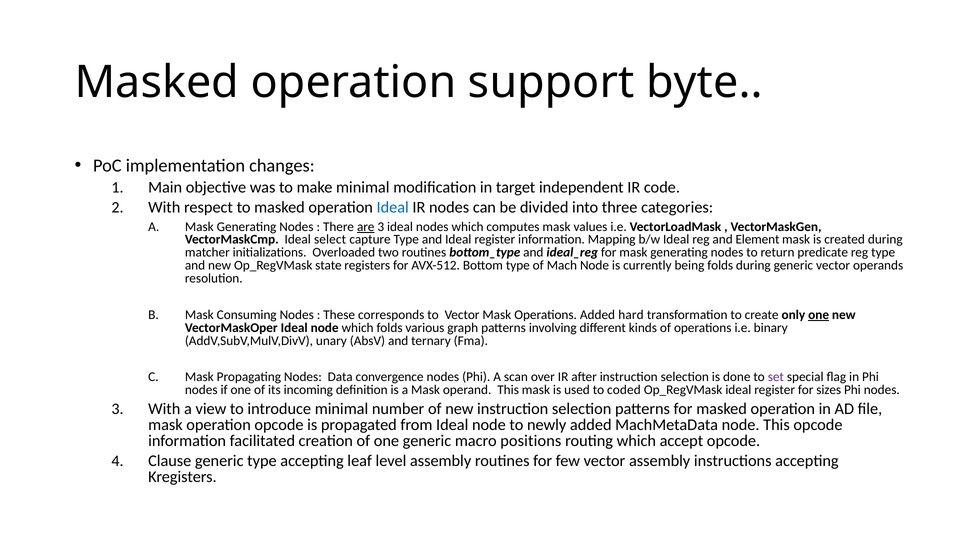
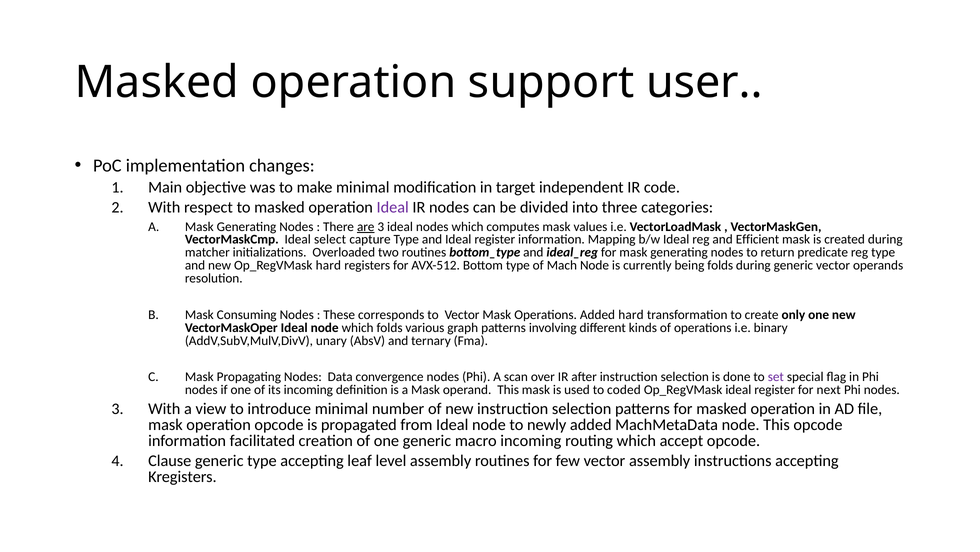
byte: byte -> user (704, 82)
Ideal colour: blue -> purple (393, 207)
Element: Element -> Efficient (757, 239)
Op_RegVMask state: state -> hard (328, 265)
one underline: present -> none (819, 314)
sizes: sizes -> next (829, 389)
macro positions: positions -> incoming (531, 440)
